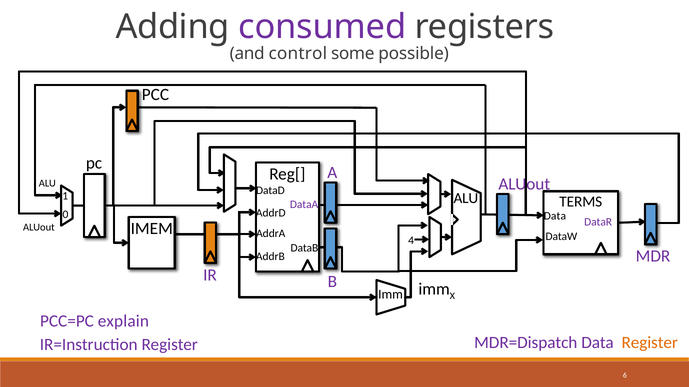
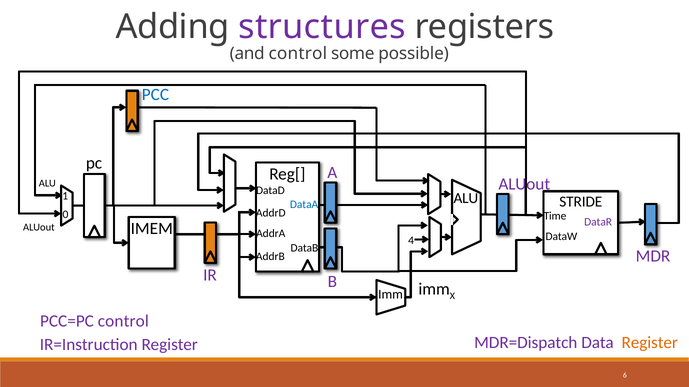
consumed: consumed -> structures (322, 27)
PCC colour: black -> blue (155, 95)
TERMS: TERMS -> STRIDE (581, 202)
DataA colour: purple -> blue (304, 205)
Data: Data -> Time (555, 216)
PCC=PC explain: explain -> control (123, 321)
